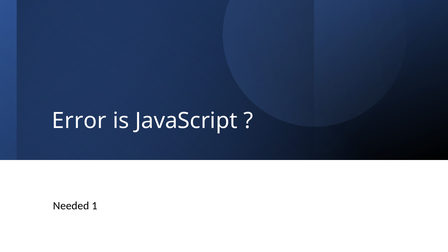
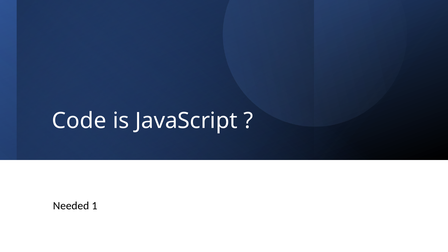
Error: Error -> Code (79, 121)
